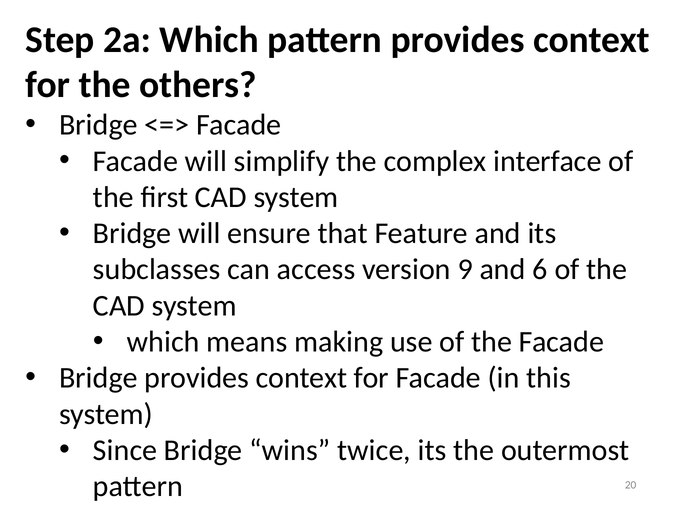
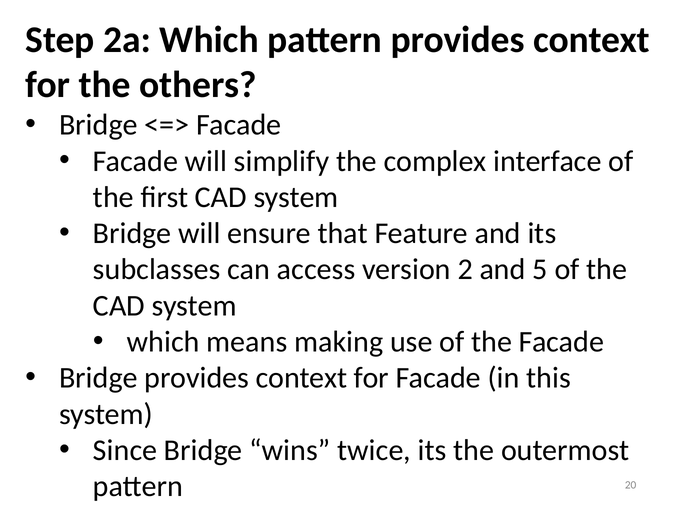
9: 9 -> 2 (465, 269)
6: 6 -> 5 (540, 269)
